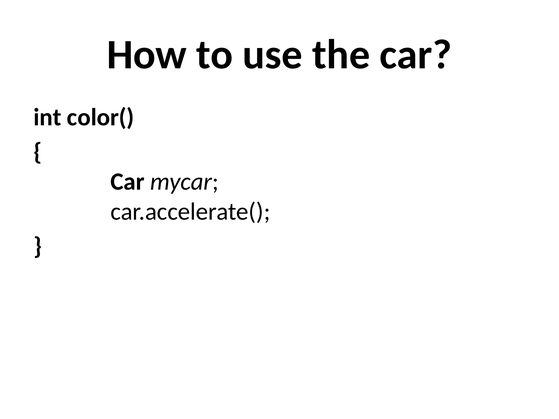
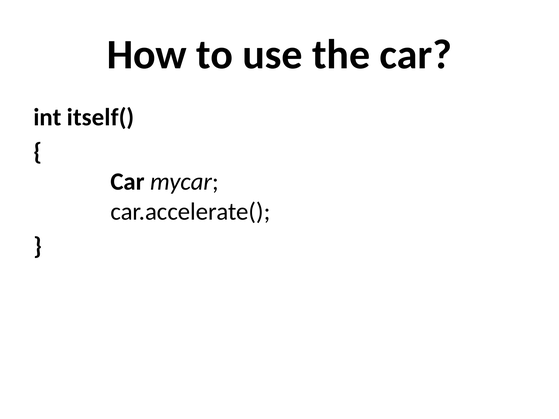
color(: color( -> itself( (101, 117)
